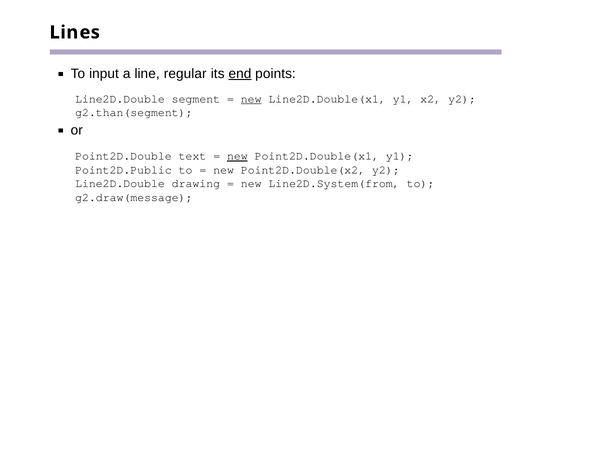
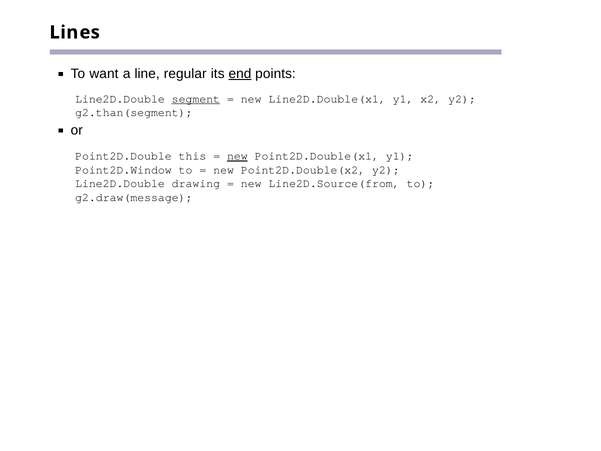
input: input -> want (104, 74)
segment underline: none -> present (196, 99)
new underline: present -> none (251, 99)
text: text -> this (193, 156)
Point2D.Public: Point2D.Public -> Point2D.Window (123, 170)
Line2D.System(from: Line2D.System(from -> Line2D.Source(from (334, 183)
